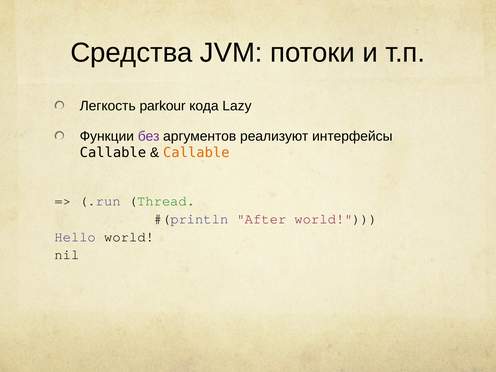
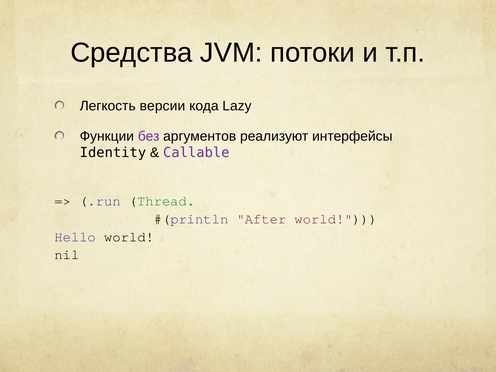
parkour: parkour -> версии (162, 106)
Callable: Callable -> Identity (113, 153)
Callable colour: orange -> purple (196, 153)
